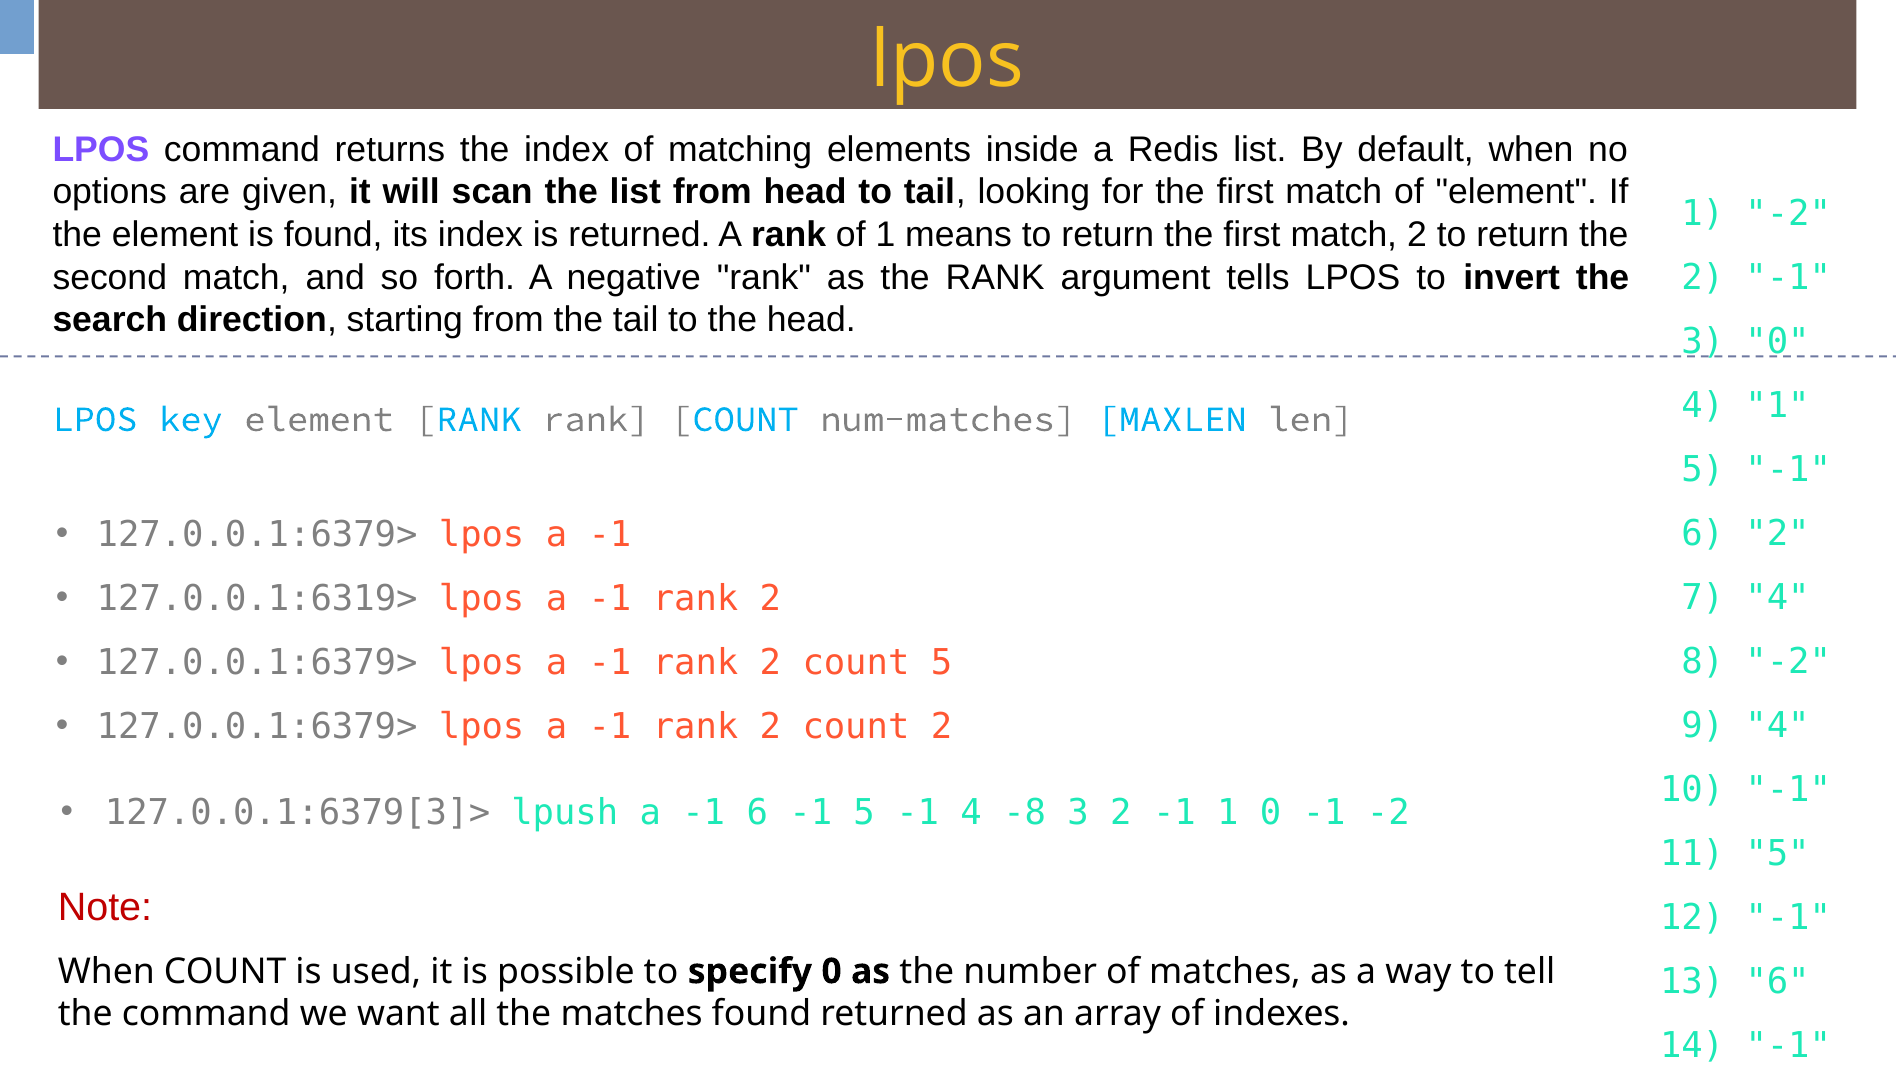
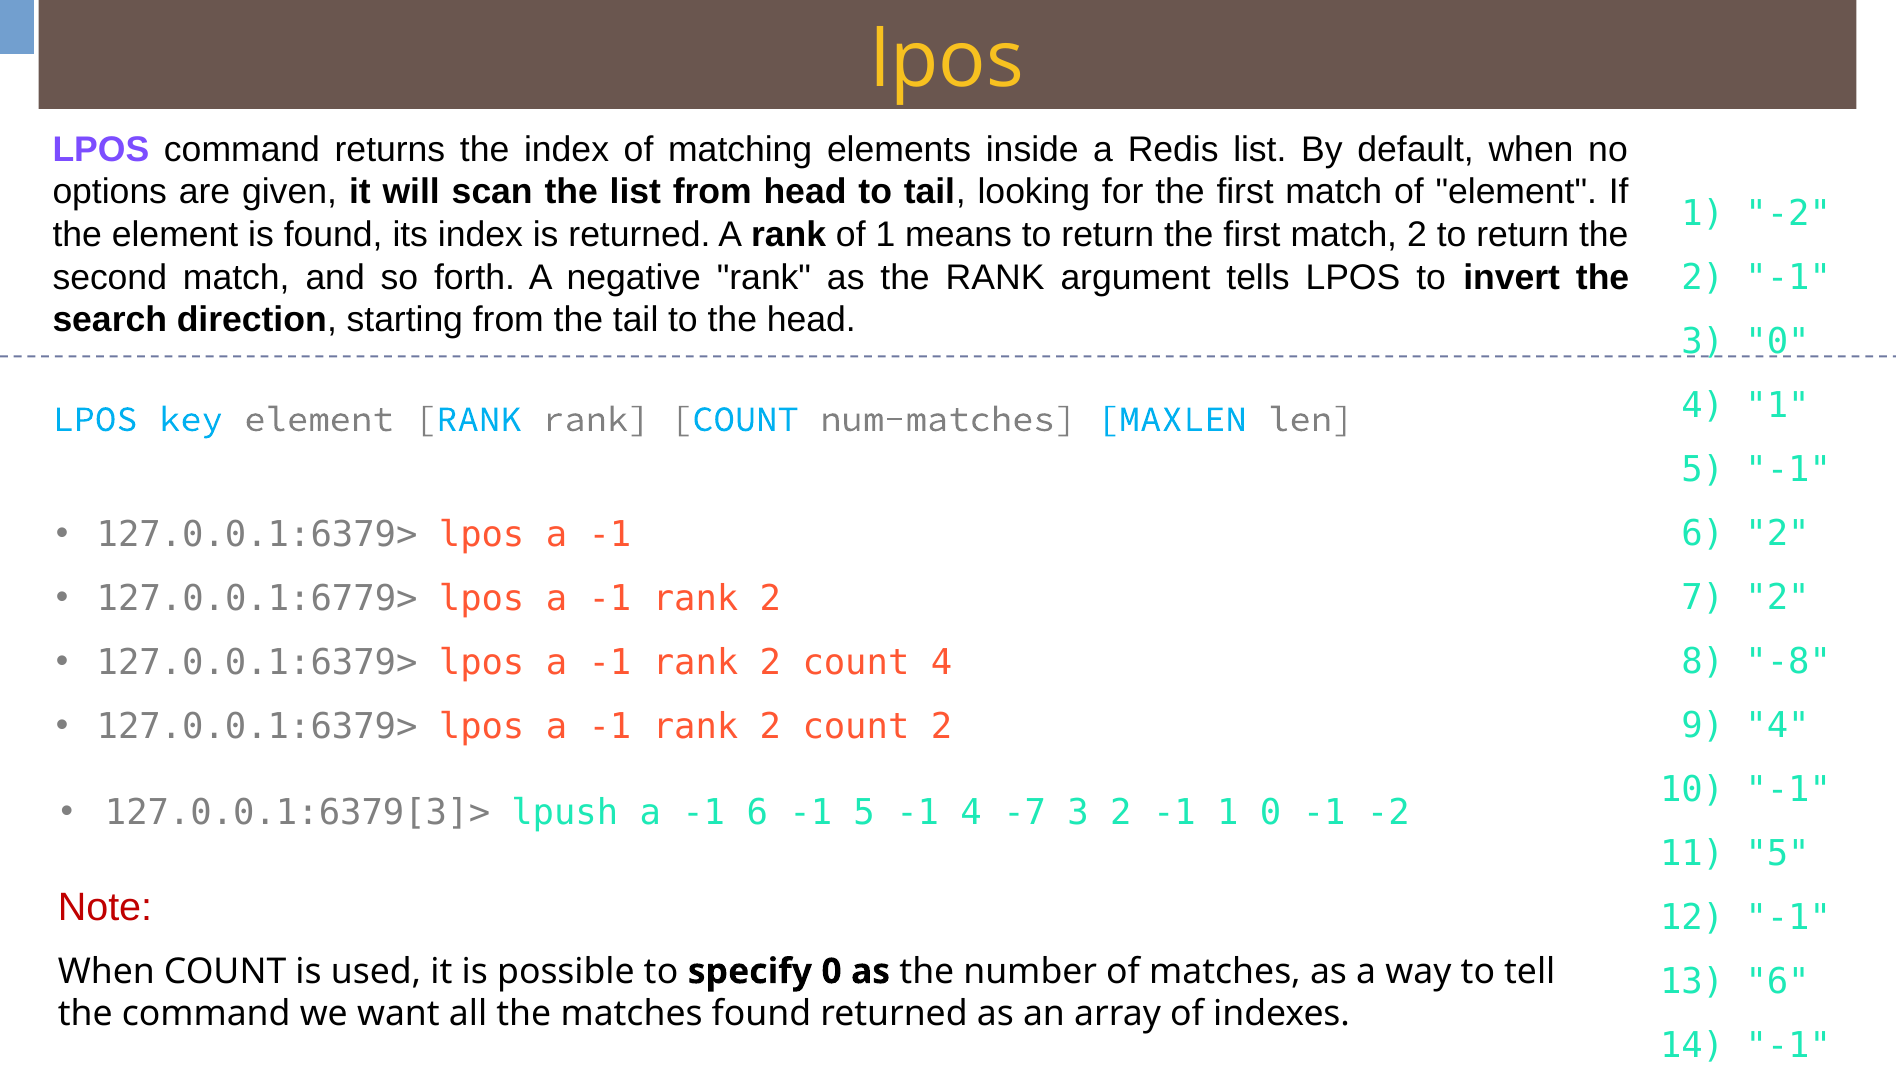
127.0.0.1:6319>: 127.0.0.1:6319> -> 127.0.0.1:6779> (257, 598)
7 4: 4 -> 2 (1778, 597)
count 5: 5 -> 4 (942, 662)
8 -2: -2 -> -8 (1788, 661)
-8: -8 -> -7 (1025, 812)
